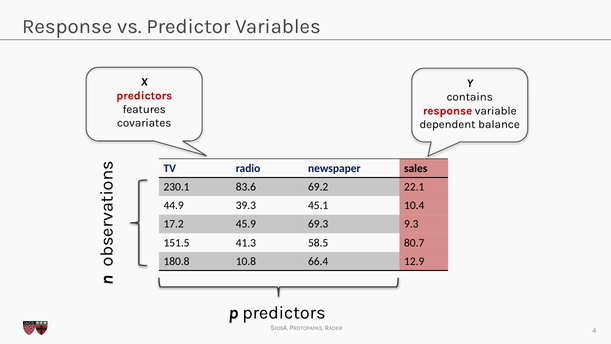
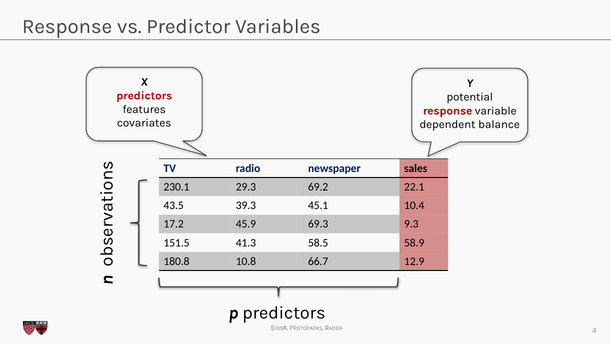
contains: contains -> potential (470, 97)
83.6: 83.6 -> 29.3 (246, 187)
44.9: 44.9 -> 43.5 (174, 205)
80.7: 80.7 -> 58.9 (414, 243)
66.4: 66.4 -> 66.7 (318, 261)
